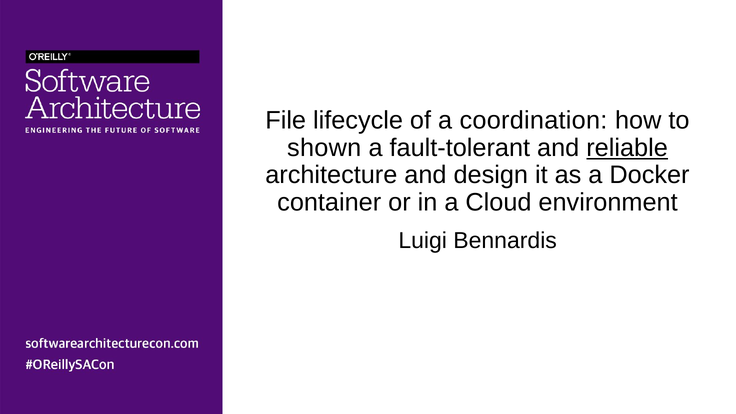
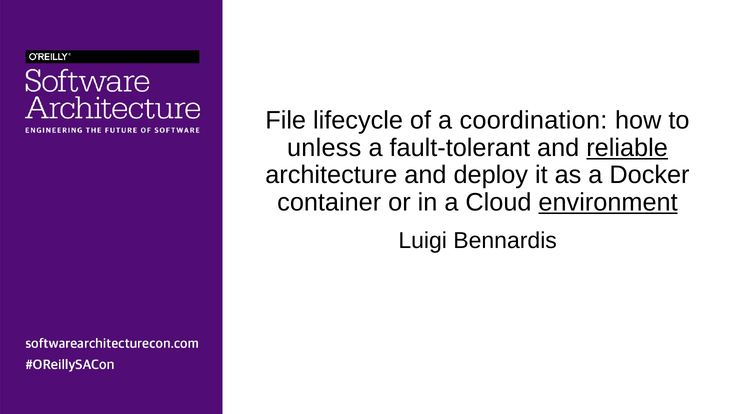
shown: shown -> unless (324, 148)
design: design -> deploy (491, 175)
environment underline: none -> present (608, 202)
